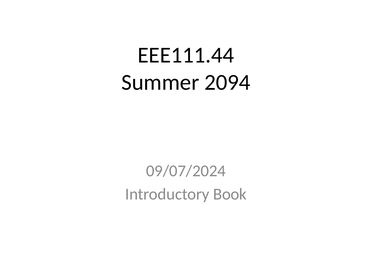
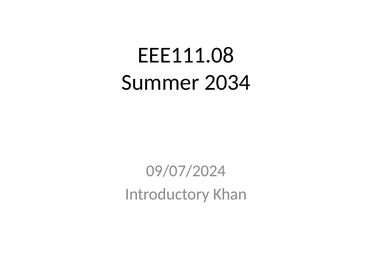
EEE111.44: EEE111.44 -> EEE111.08 (186, 55)
2094: 2094 -> 2034 (227, 82)
Book: Book -> Khan (230, 194)
